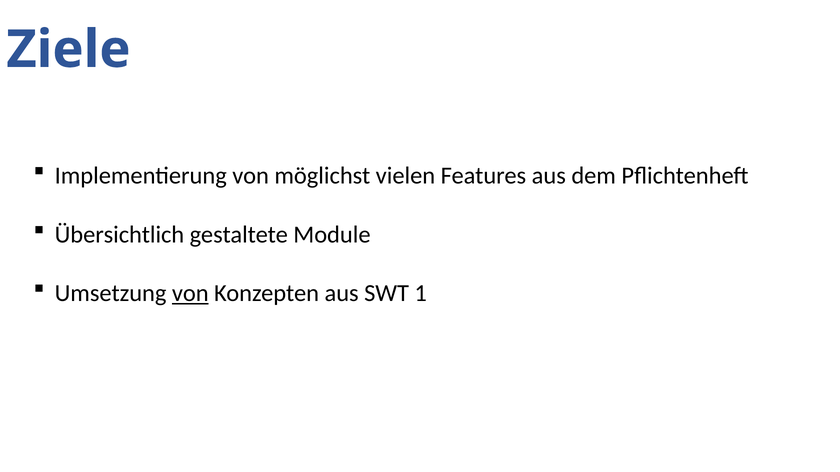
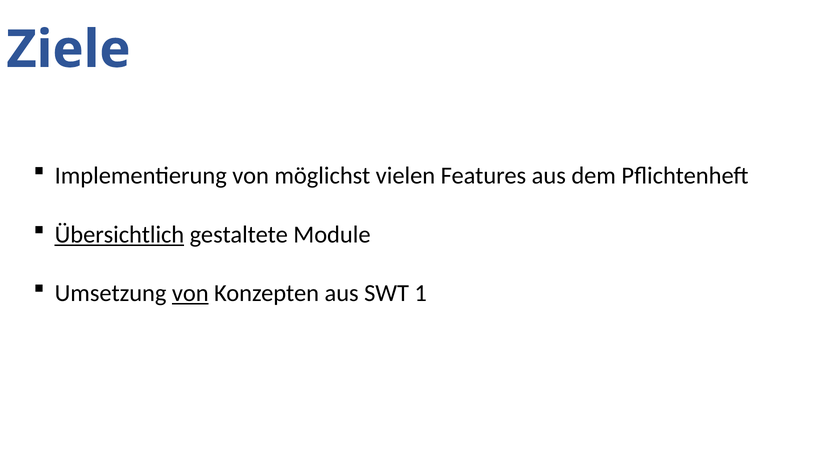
Übersichtlich underline: none -> present (119, 235)
